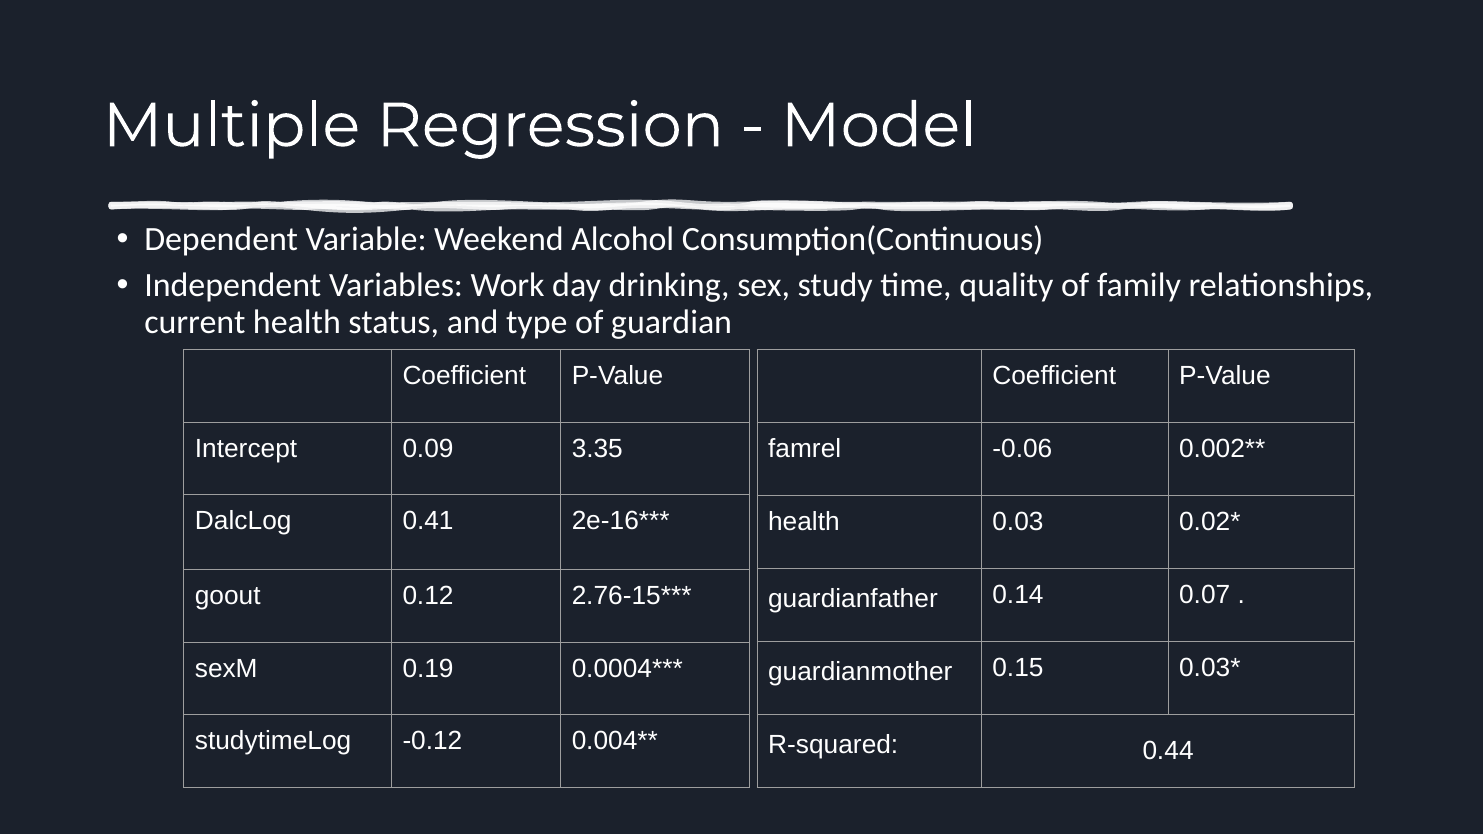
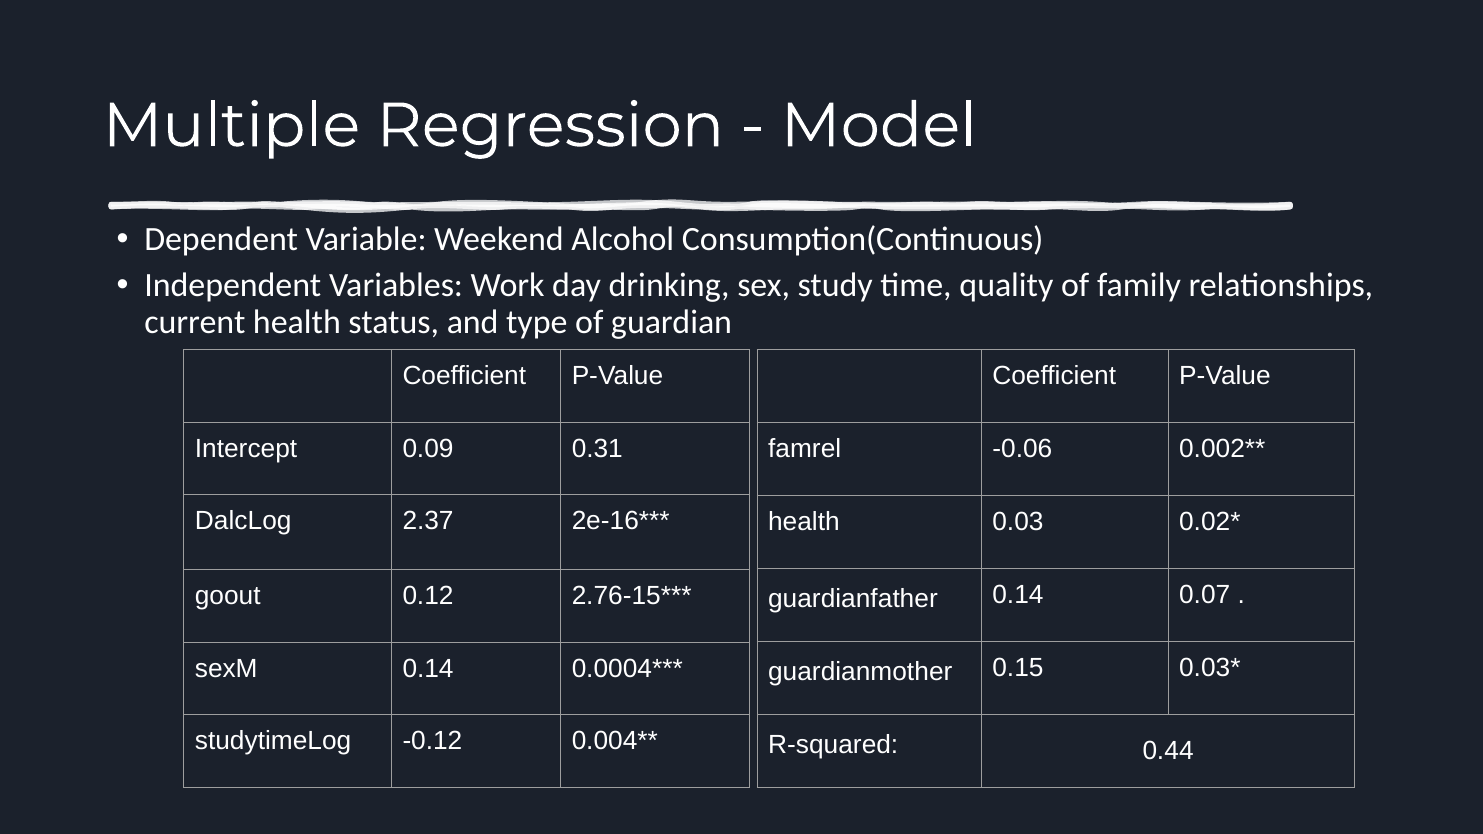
3.35: 3.35 -> 0.31 (597, 449)
0.41: 0.41 -> 2.37 (428, 521)
sexM 0.19: 0.19 -> 0.14 (428, 669)
